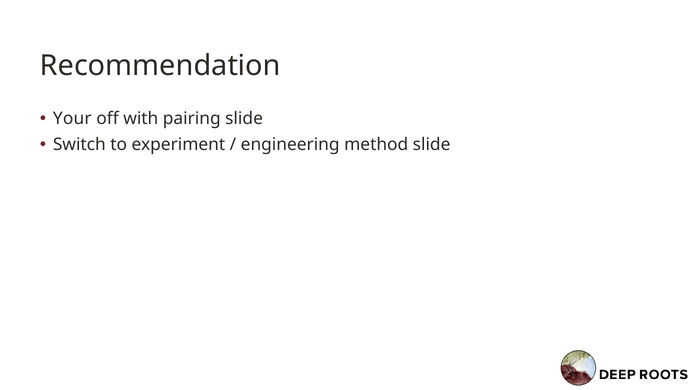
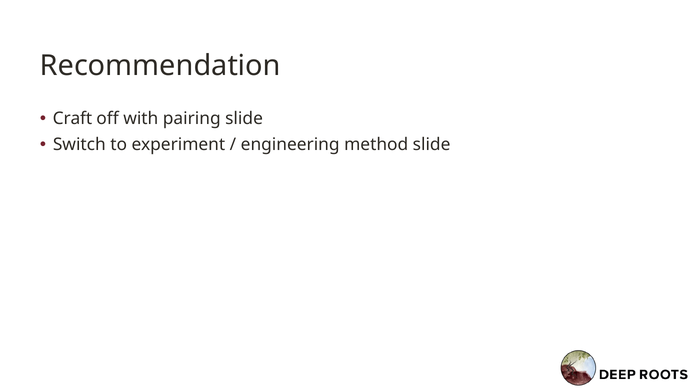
Your: Your -> Craft (72, 119)
